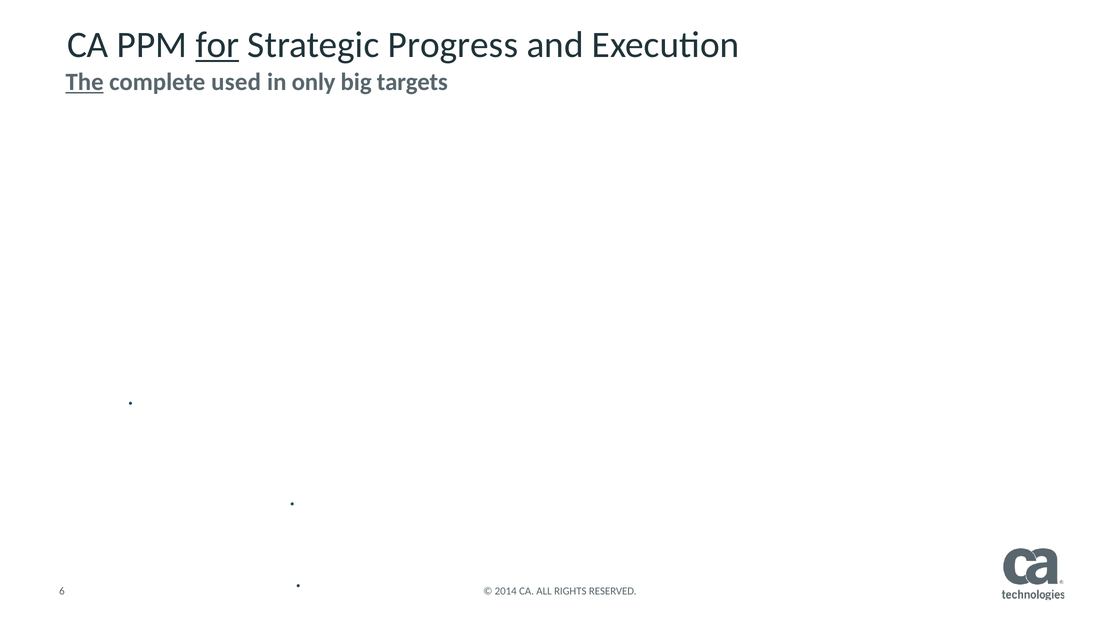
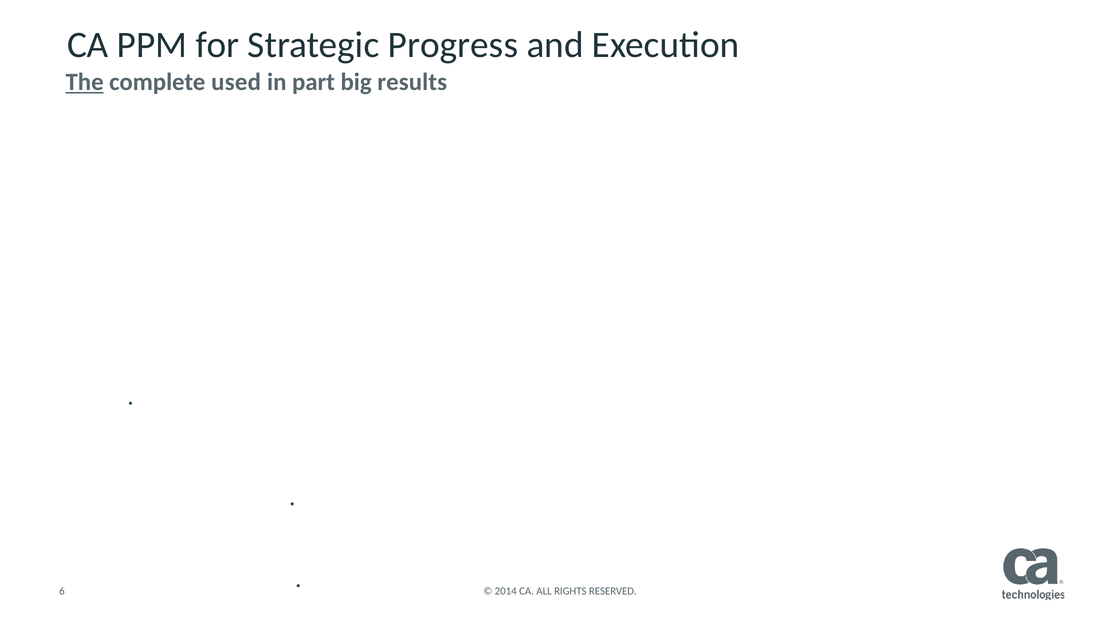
for underline: present -> none (217, 45)
only: only -> part (313, 82)
targets: targets -> results (412, 82)
